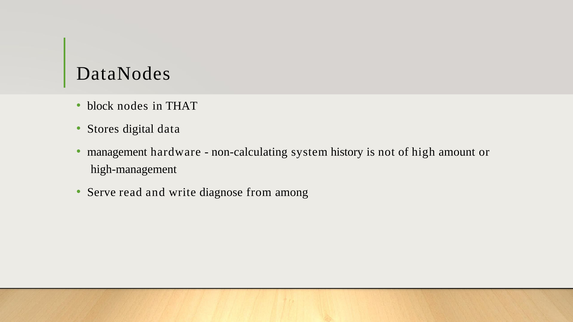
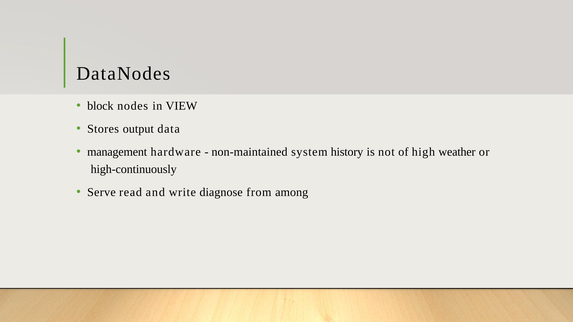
THAT: THAT -> VIEW (181, 106)
digital: digital -> output (138, 129)
non-calculating: non-calculating -> non-maintained (250, 152)
amount: amount -> weather (457, 152)
high-management: high-management -> high-continuously (134, 169)
